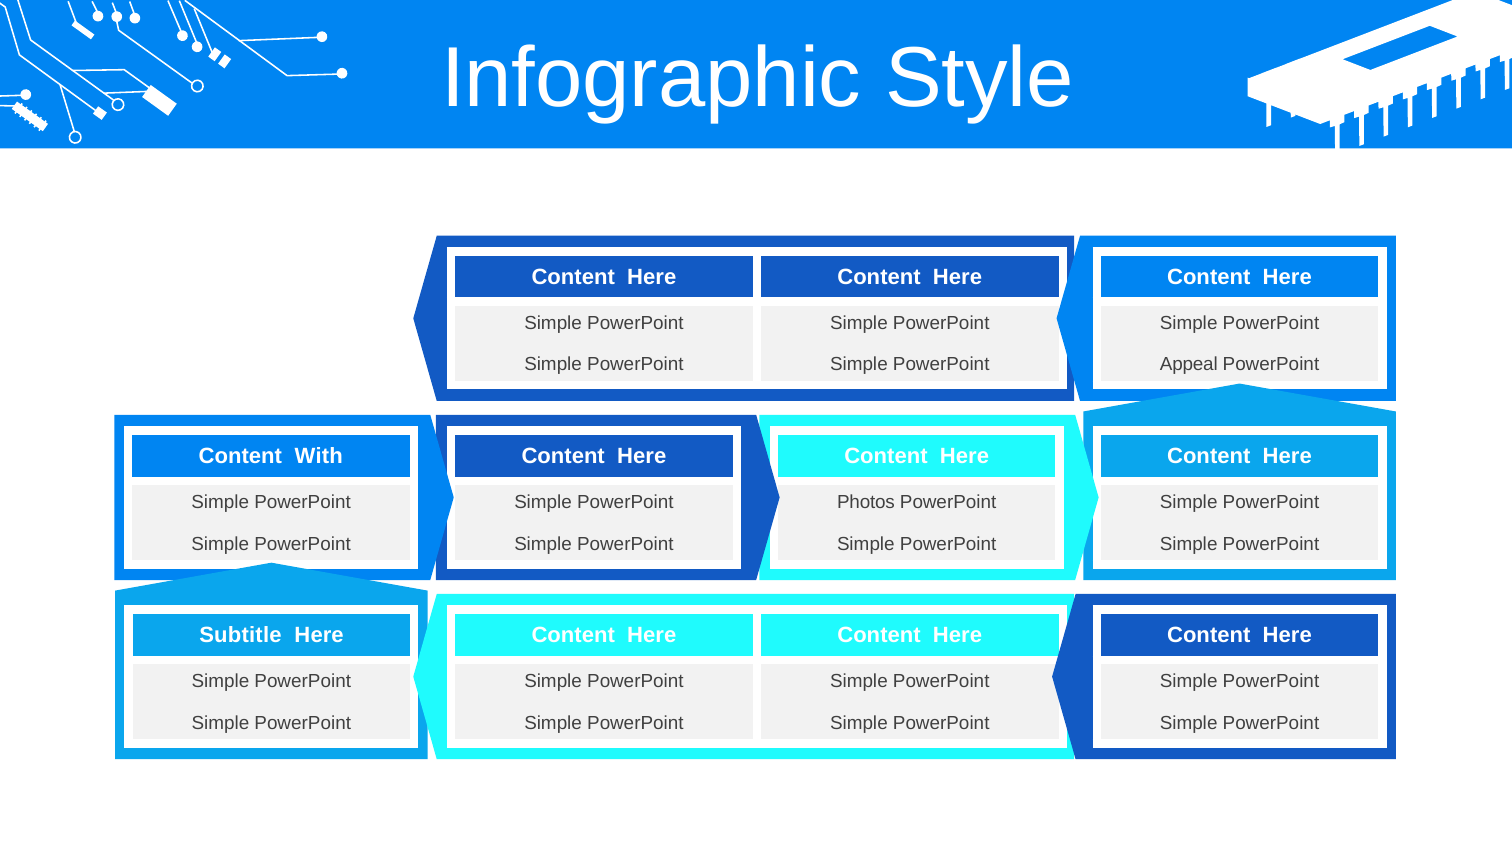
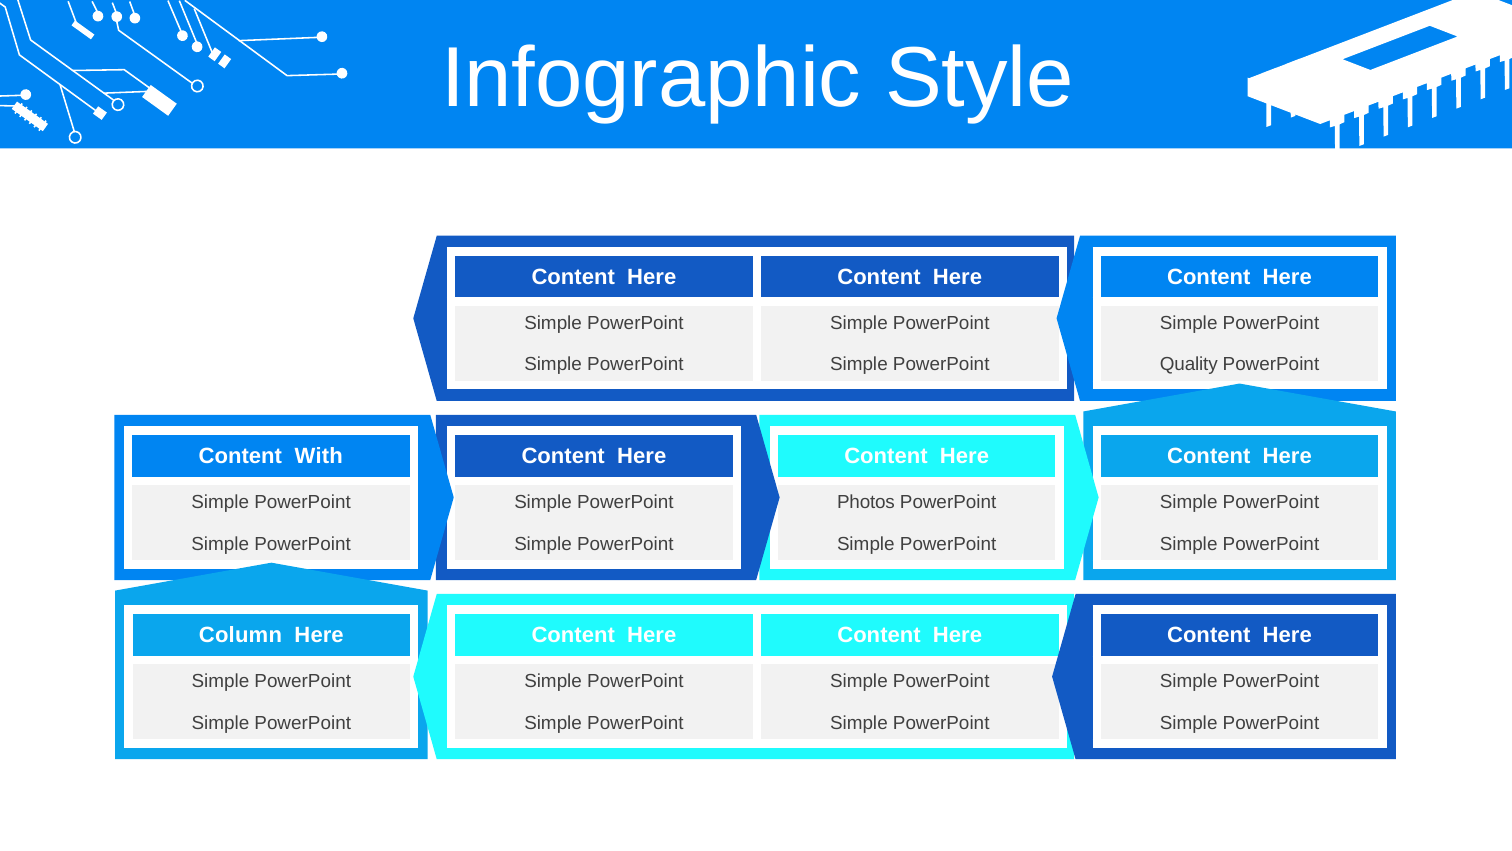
Appeal: Appeal -> Quality (1189, 365)
Subtitle: Subtitle -> Column (240, 635)
